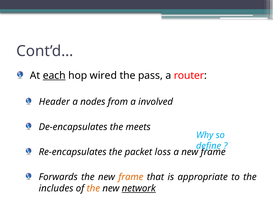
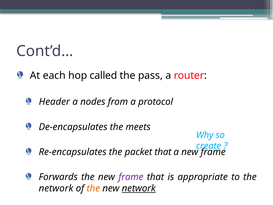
each underline: present -> none (54, 75)
wired: wired -> called (103, 75)
involved: involved -> protocol (156, 102)
define: define -> create (209, 146)
packet loss: loss -> that (163, 152)
frame colour: orange -> purple (131, 177)
includes: includes -> network (56, 188)
